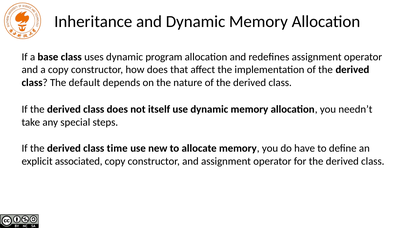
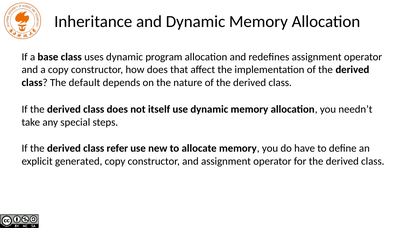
time: time -> refer (117, 149)
associated: associated -> generated (79, 162)
